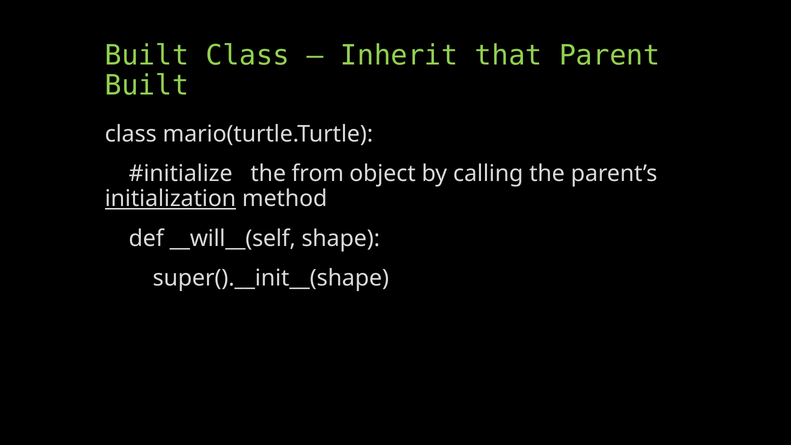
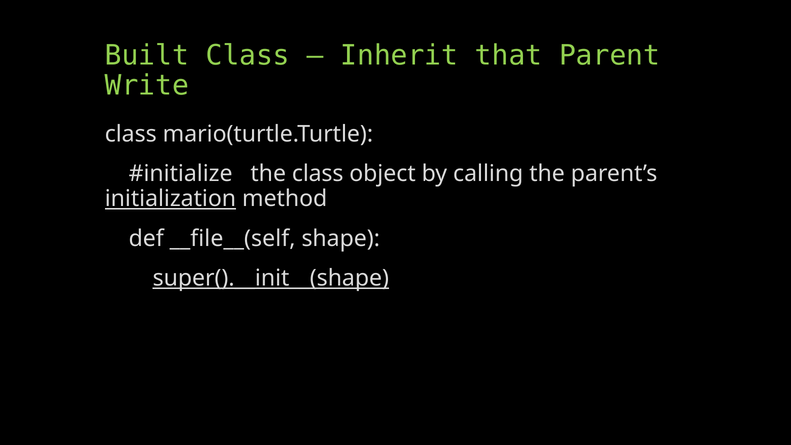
Built: Built -> Write (147, 86)
the from: from -> class (318, 174)
__will__(self: __will__(self -> __file__(self (233, 238)
super().__init__(shape underline: none -> present (271, 278)
